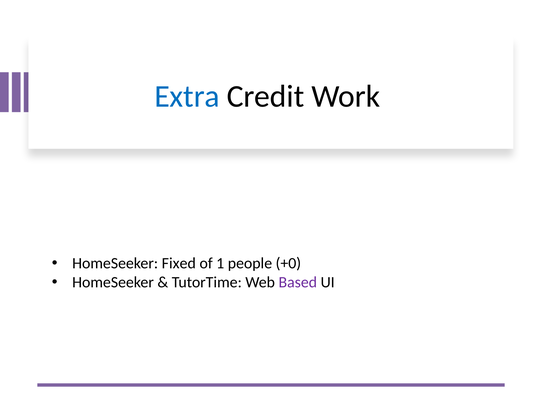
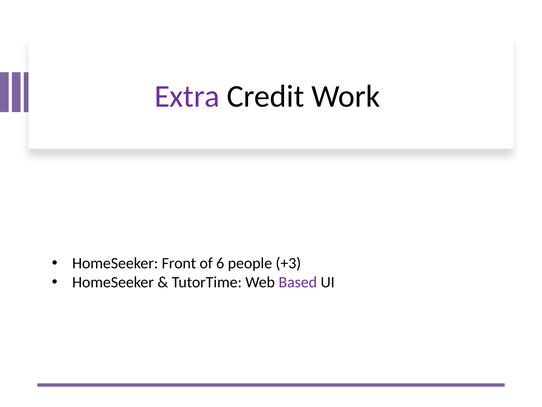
Extra colour: blue -> purple (187, 96)
Fixed: Fixed -> Front (179, 263)
1: 1 -> 6 (220, 263)
+0: +0 -> +3 (288, 263)
